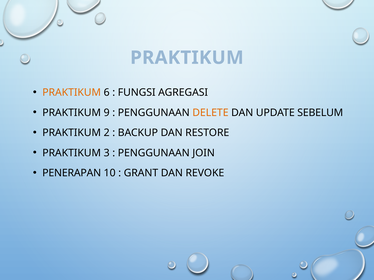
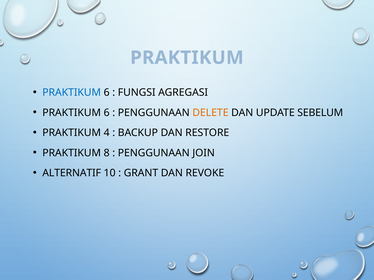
PRAKTIKUM colour: orange -> blue (72, 93)
9: 9 -> 6 (107, 113)
2: 2 -> 4 (107, 133)
3: 3 -> 8 (107, 153)
PENERAPAN: PENERAPAN -> ALTERNATIF (72, 173)
